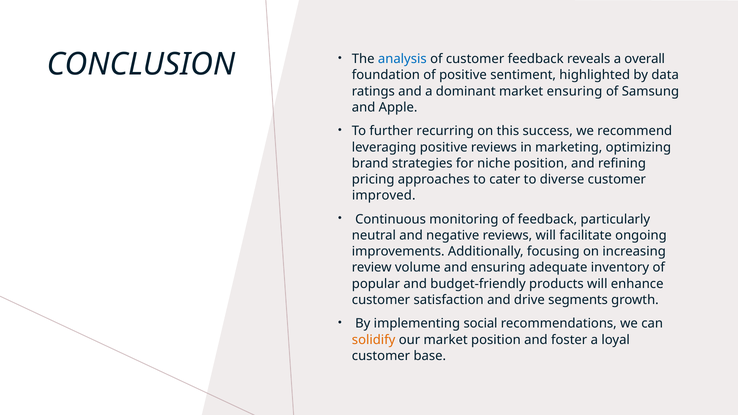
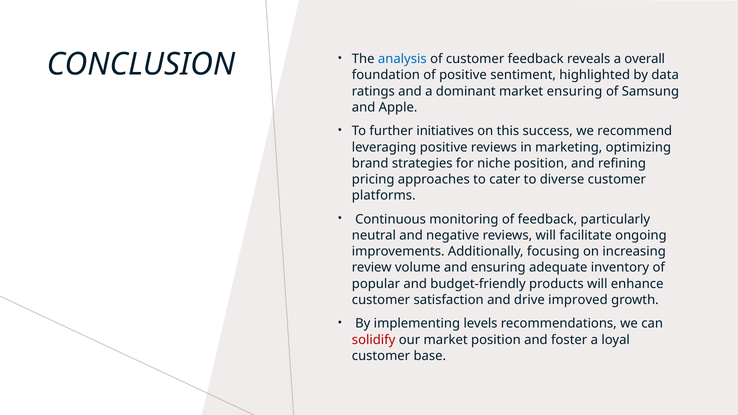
recurring: recurring -> initiatives (445, 131)
improved: improved -> platforms (384, 196)
segments: segments -> improved (578, 300)
social: social -> levels (480, 324)
solidify colour: orange -> red (374, 340)
